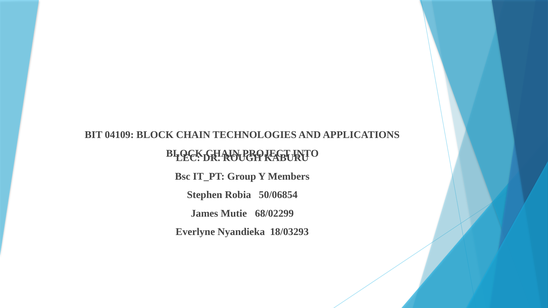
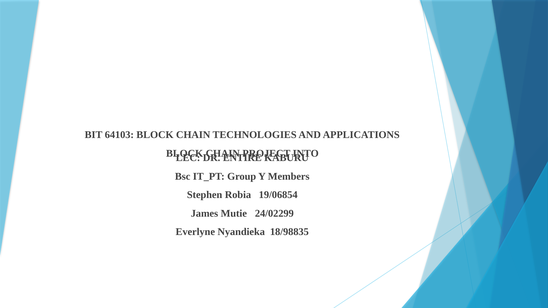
04109: 04109 -> 64103 (119, 135)
ROUGH: ROUGH -> ENTIRE (242, 158)
50/06854: 50/06854 -> 19/06854 (278, 195)
68/02299: 68/02299 -> 24/02299 (274, 214)
18/03293: 18/03293 -> 18/98835 (289, 232)
